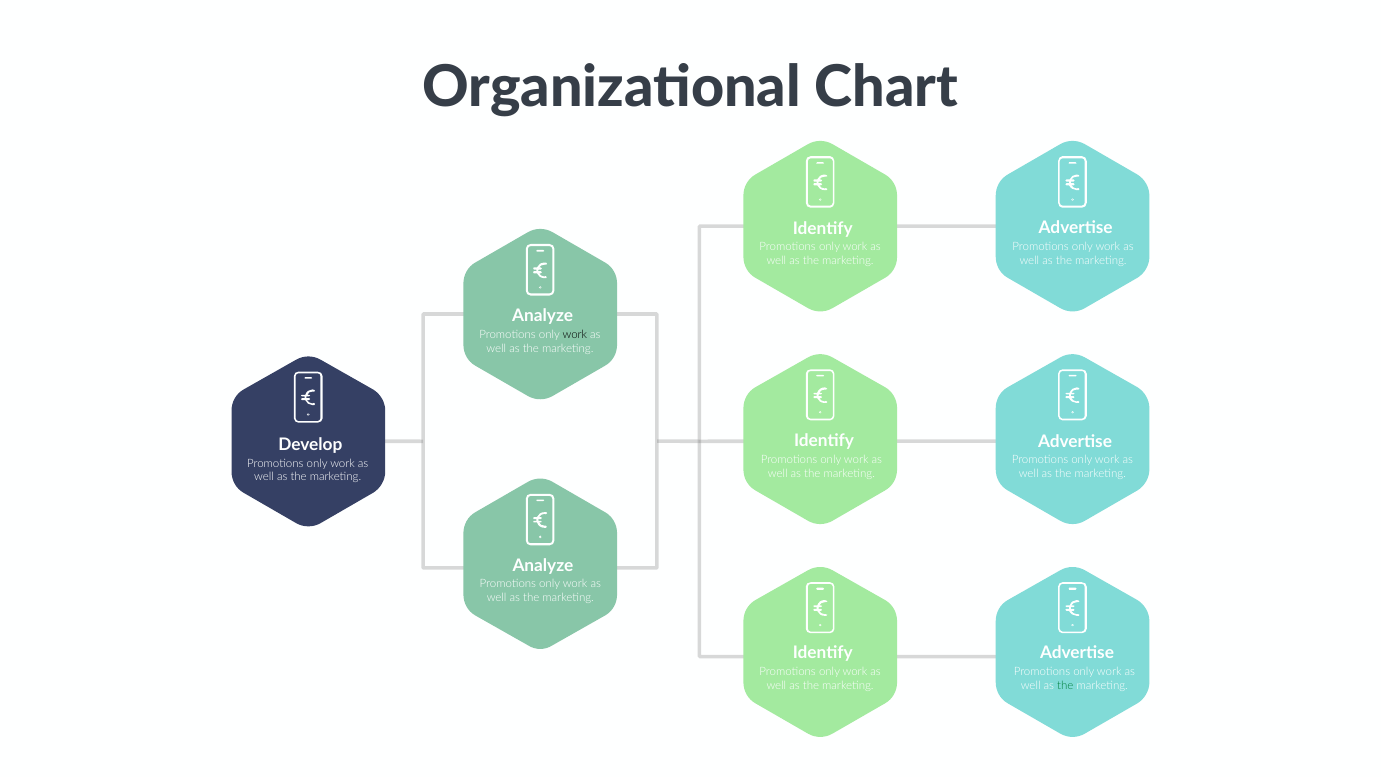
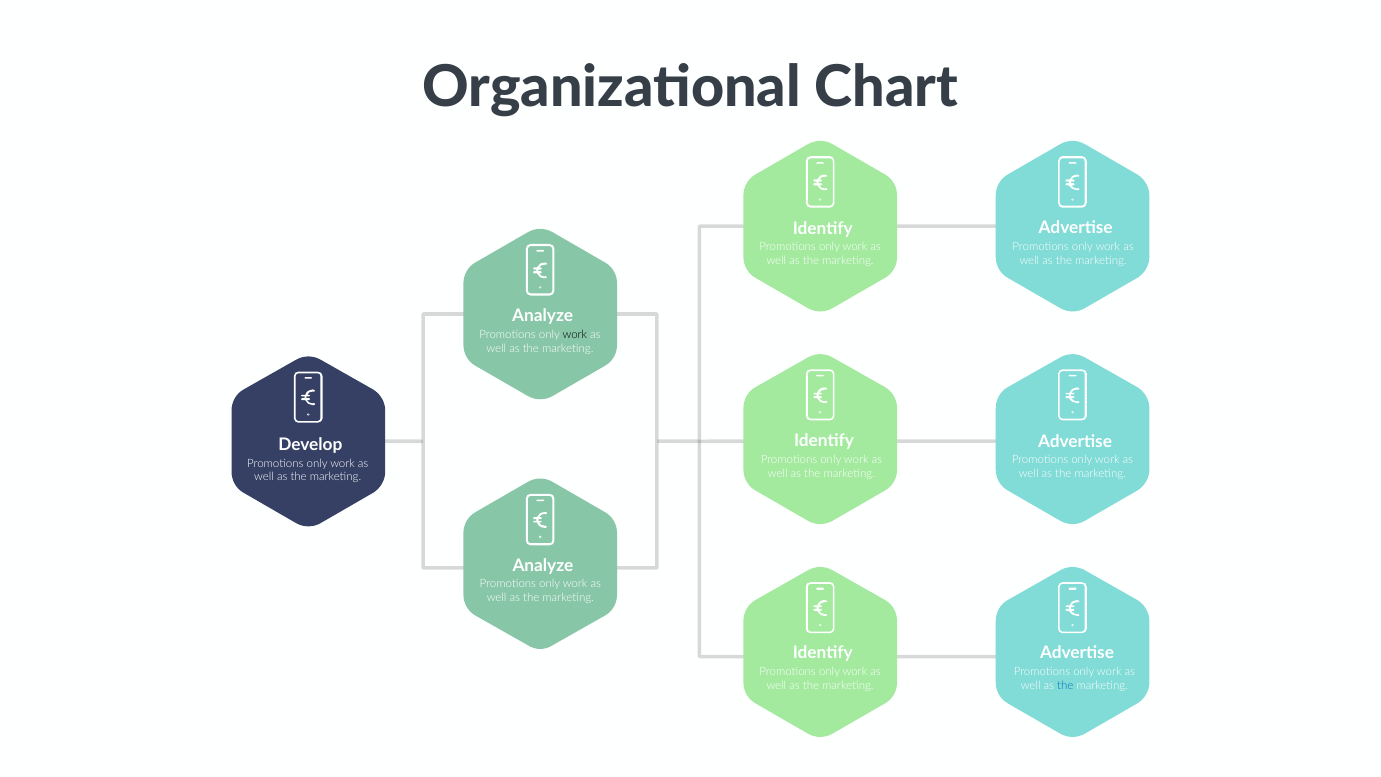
the colour: green -> blue (1065, 686)
